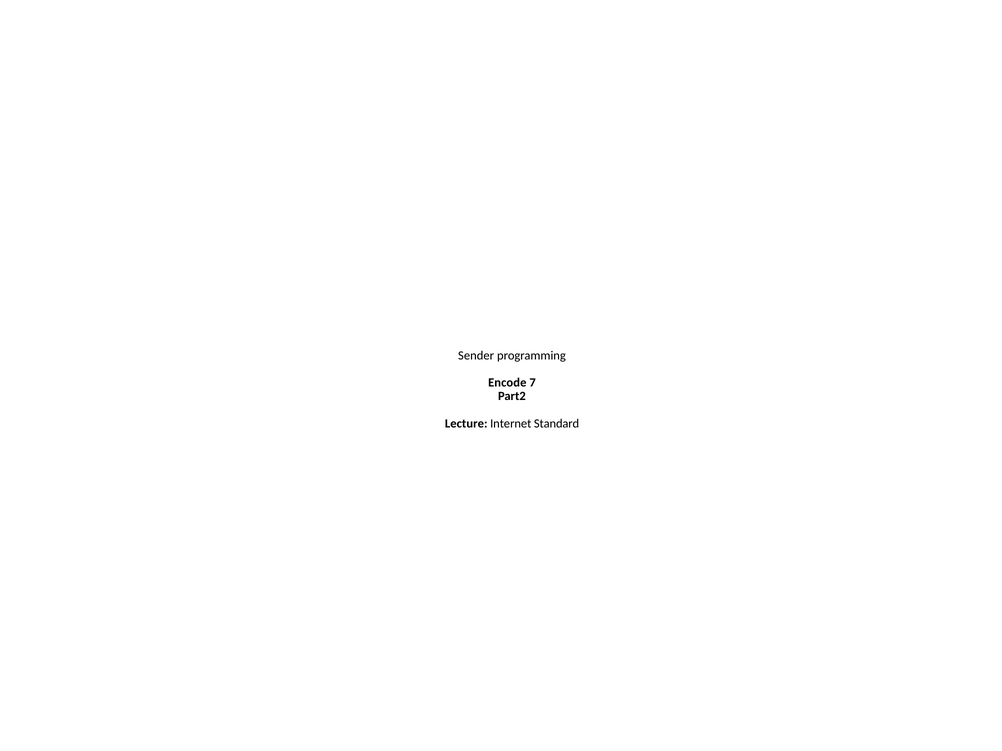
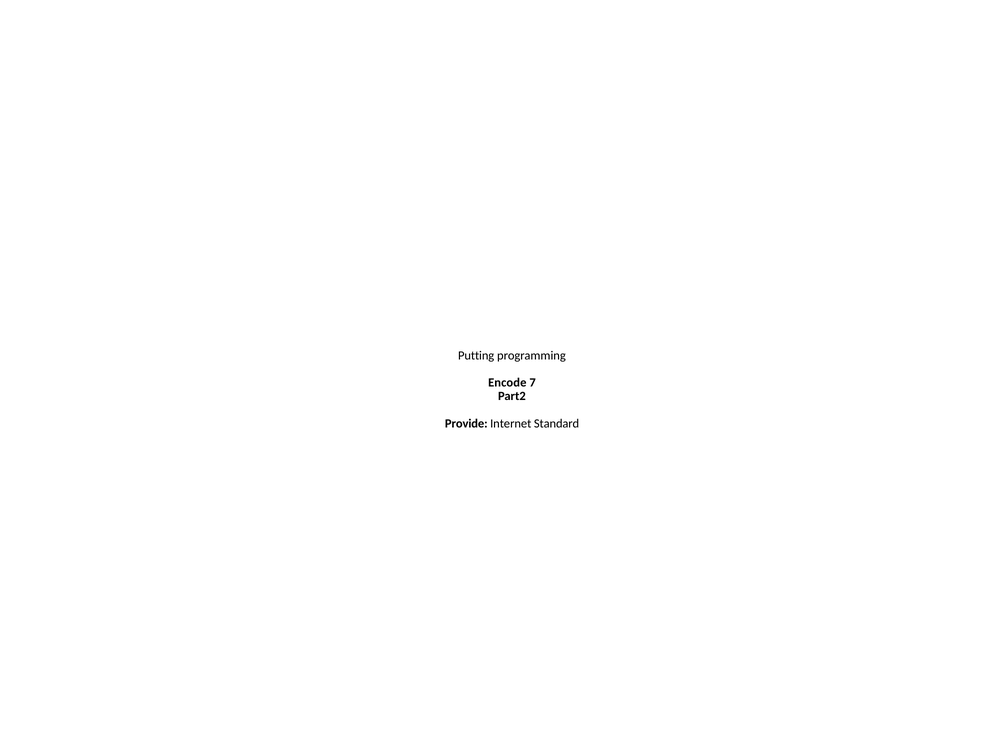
Sender: Sender -> Putting (476, 356)
Lecture: Lecture -> Provide (466, 424)
